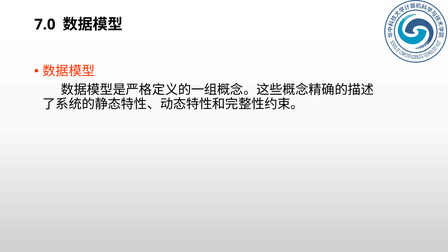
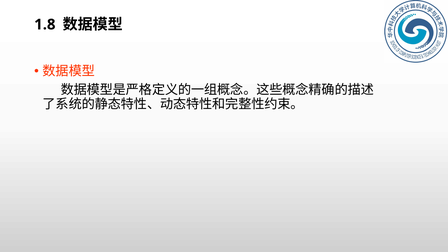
7.0: 7.0 -> 1.8 (45, 24)
